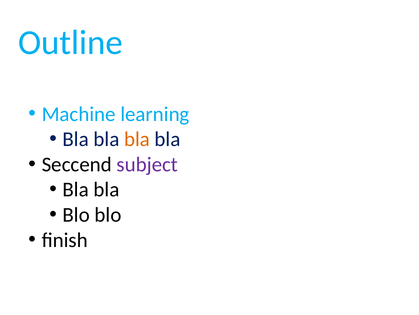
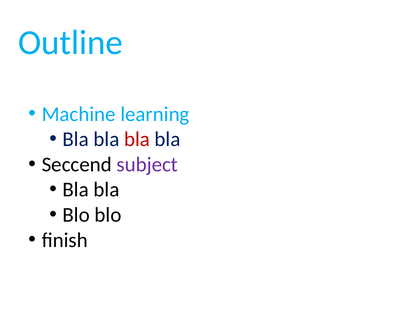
bla colour: orange -> red (137, 139)
